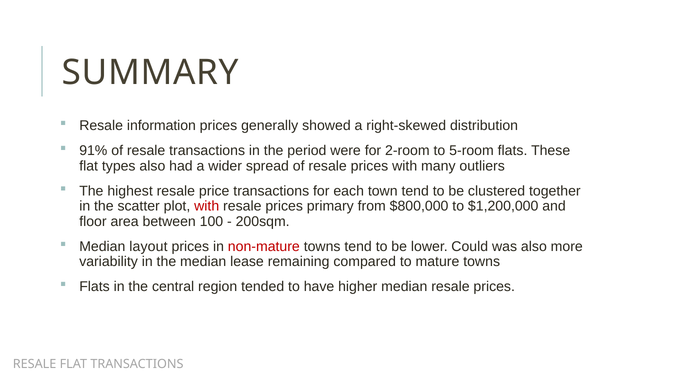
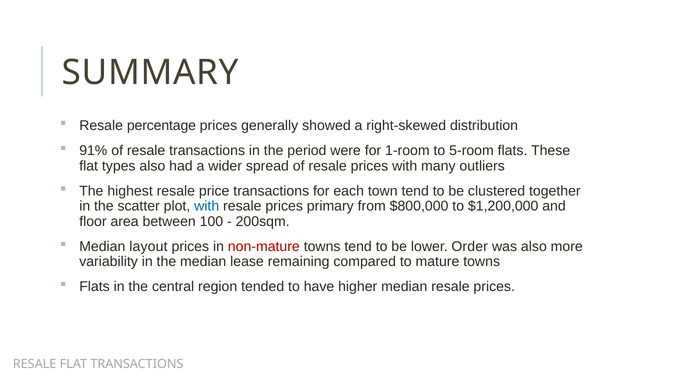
information: information -> percentage (161, 125)
2-room: 2-room -> 1-room (407, 151)
with colour: red -> blue (207, 206)
Could: Could -> Order (470, 246)
